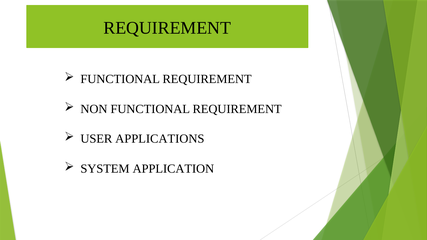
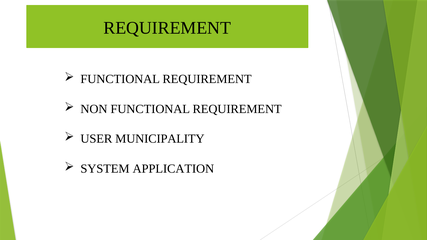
APPLICATIONS: APPLICATIONS -> MUNICIPALITY (160, 139)
